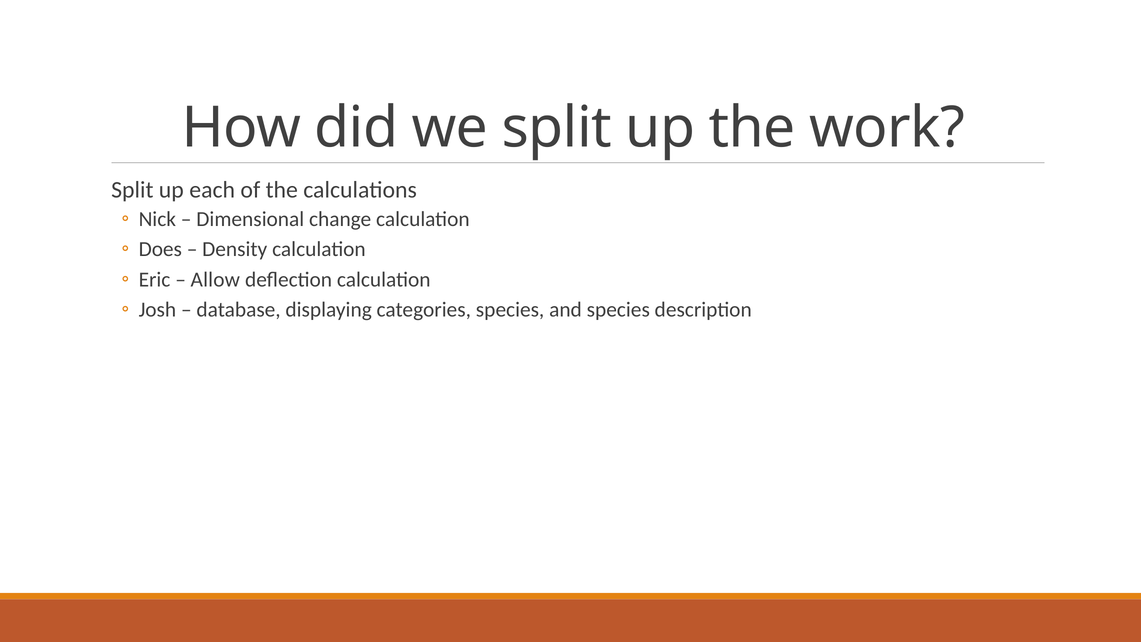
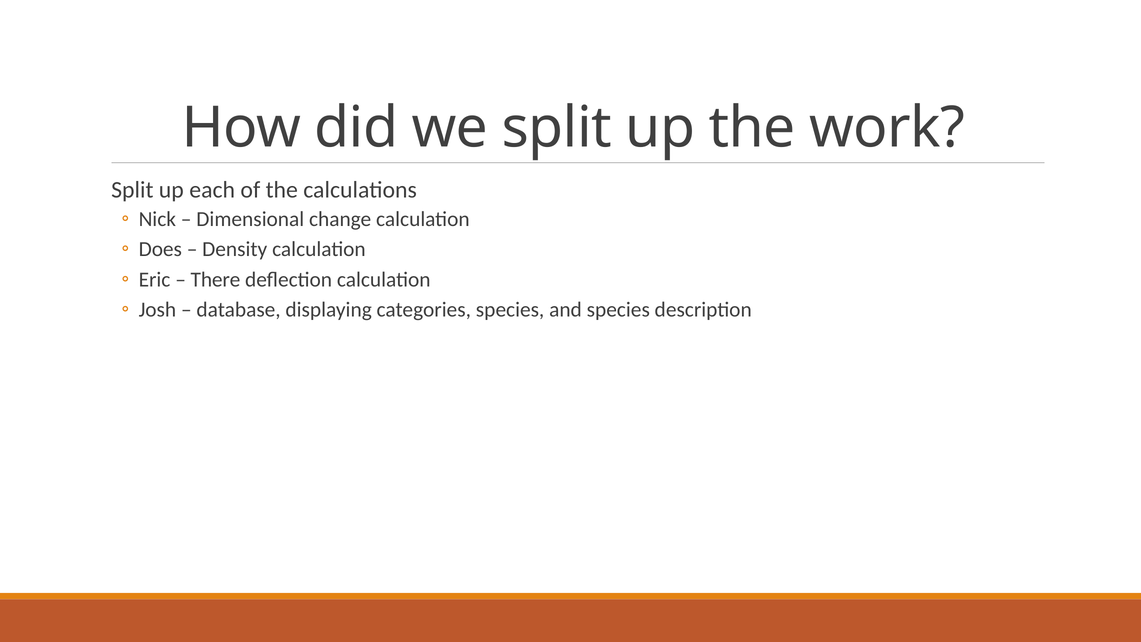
Allow: Allow -> There (215, 279)
